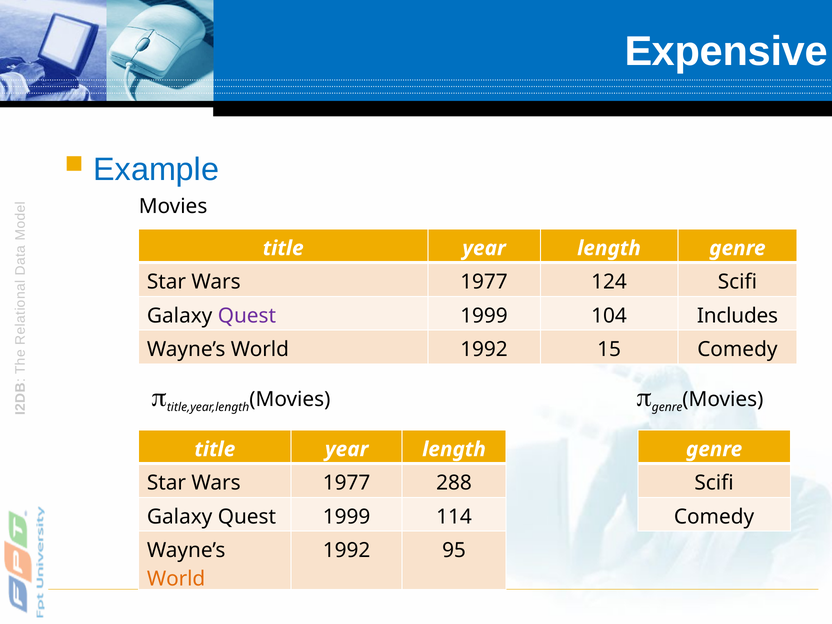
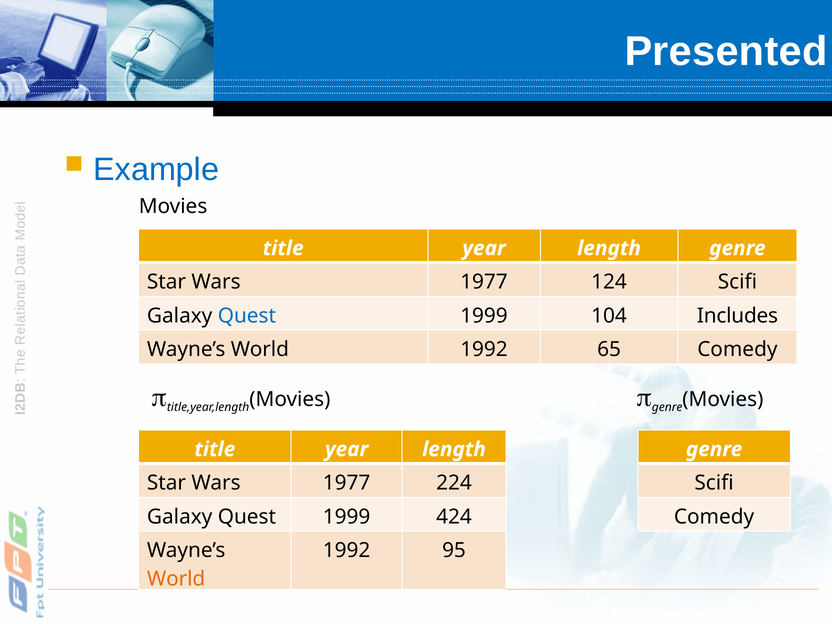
Expensive: Expensive -> Presented (726, 51)
Quest colour: purple -> blue (247, 316)
15: 15 -> 65 (609, 349)
288: 288 -> 224 (454, 483)
114: 114 -> 424 (454, 517)
